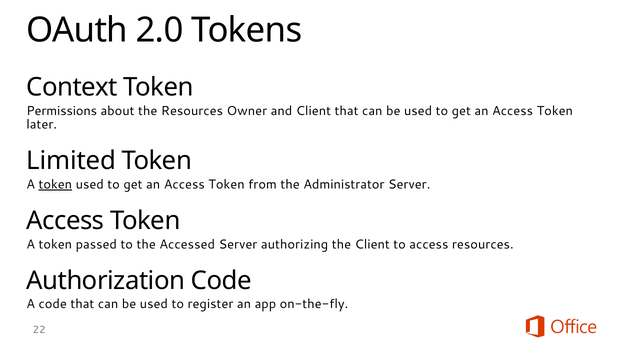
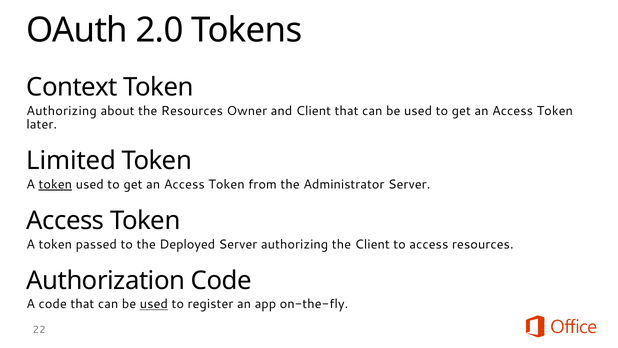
Permissions: Permissions -> Authorizing (62, 111)
Accessed: Accessed -> Deployed (187, 244)
used underline: none -> present (154, 304)
